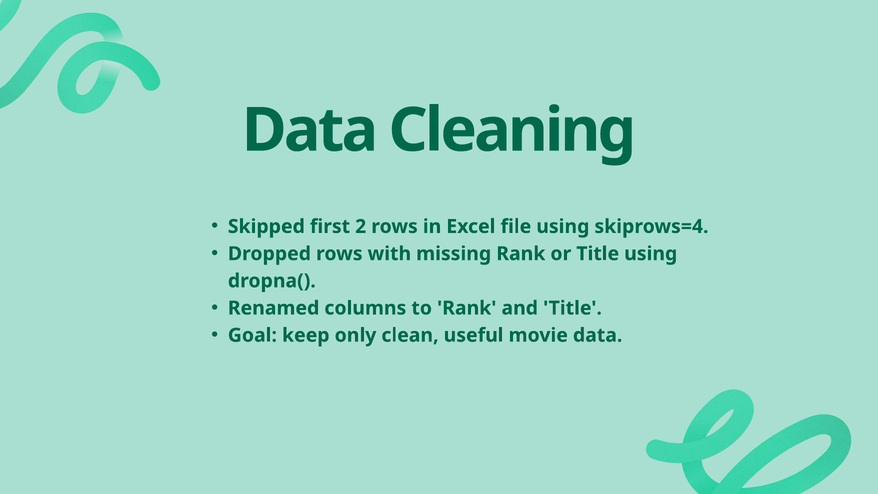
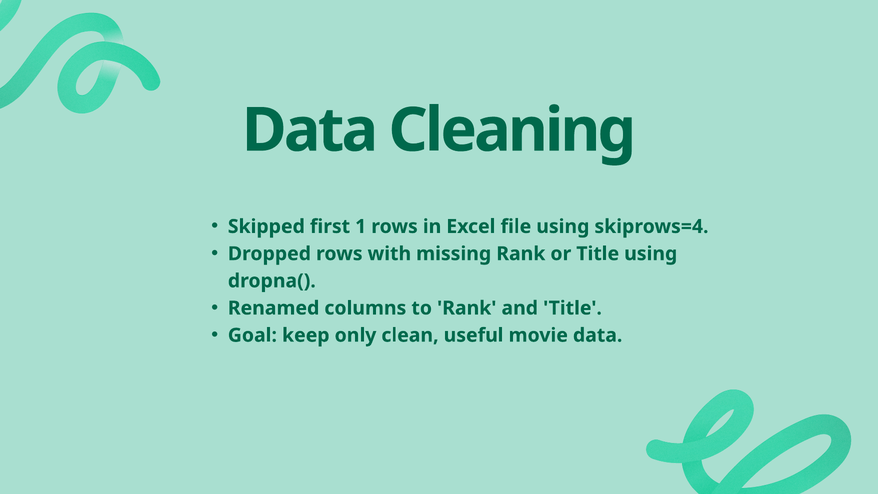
2: 2 -> 1 (361, 226)
